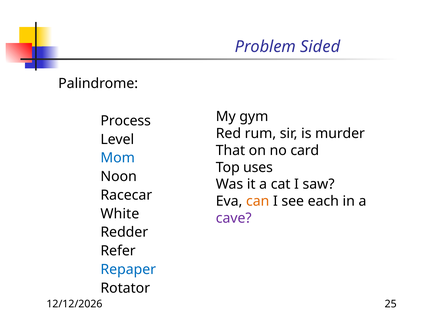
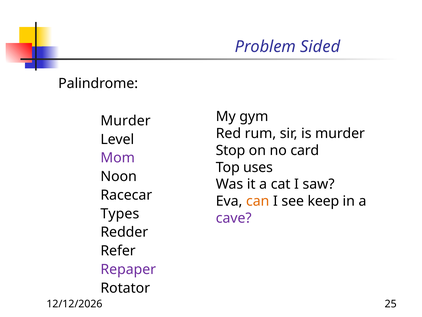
Process: Process -> Murder (126, 121)
That: That -> Stop (231, 150)
Mom colour: blue -> purple (118, 158)
each: each -> keep (323, 201)
White: White -> Types (120, 213)
Repaper colour: blue -> purple (128, 269)
